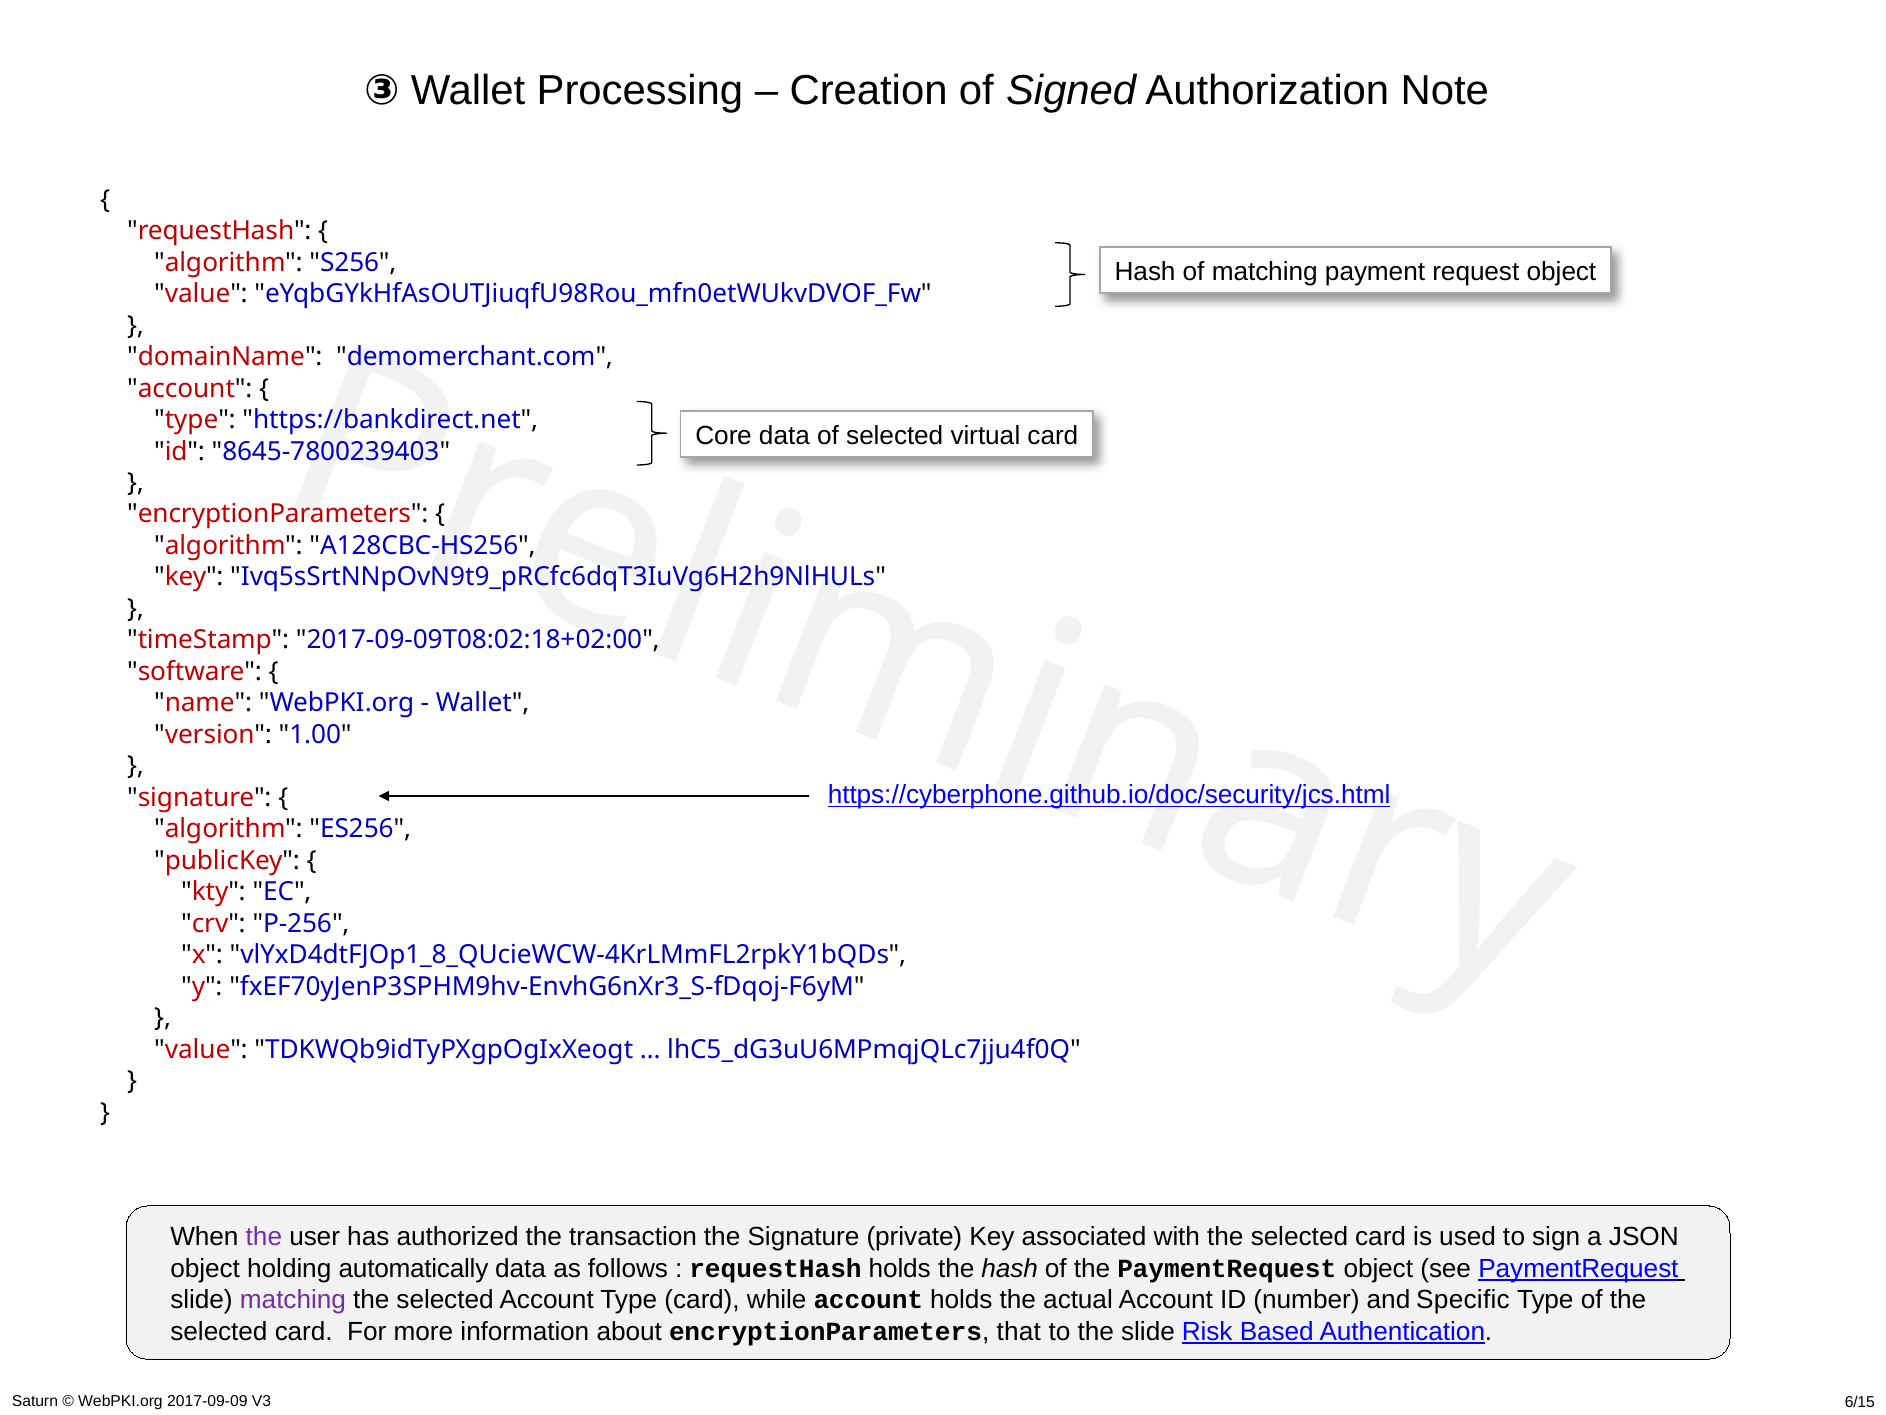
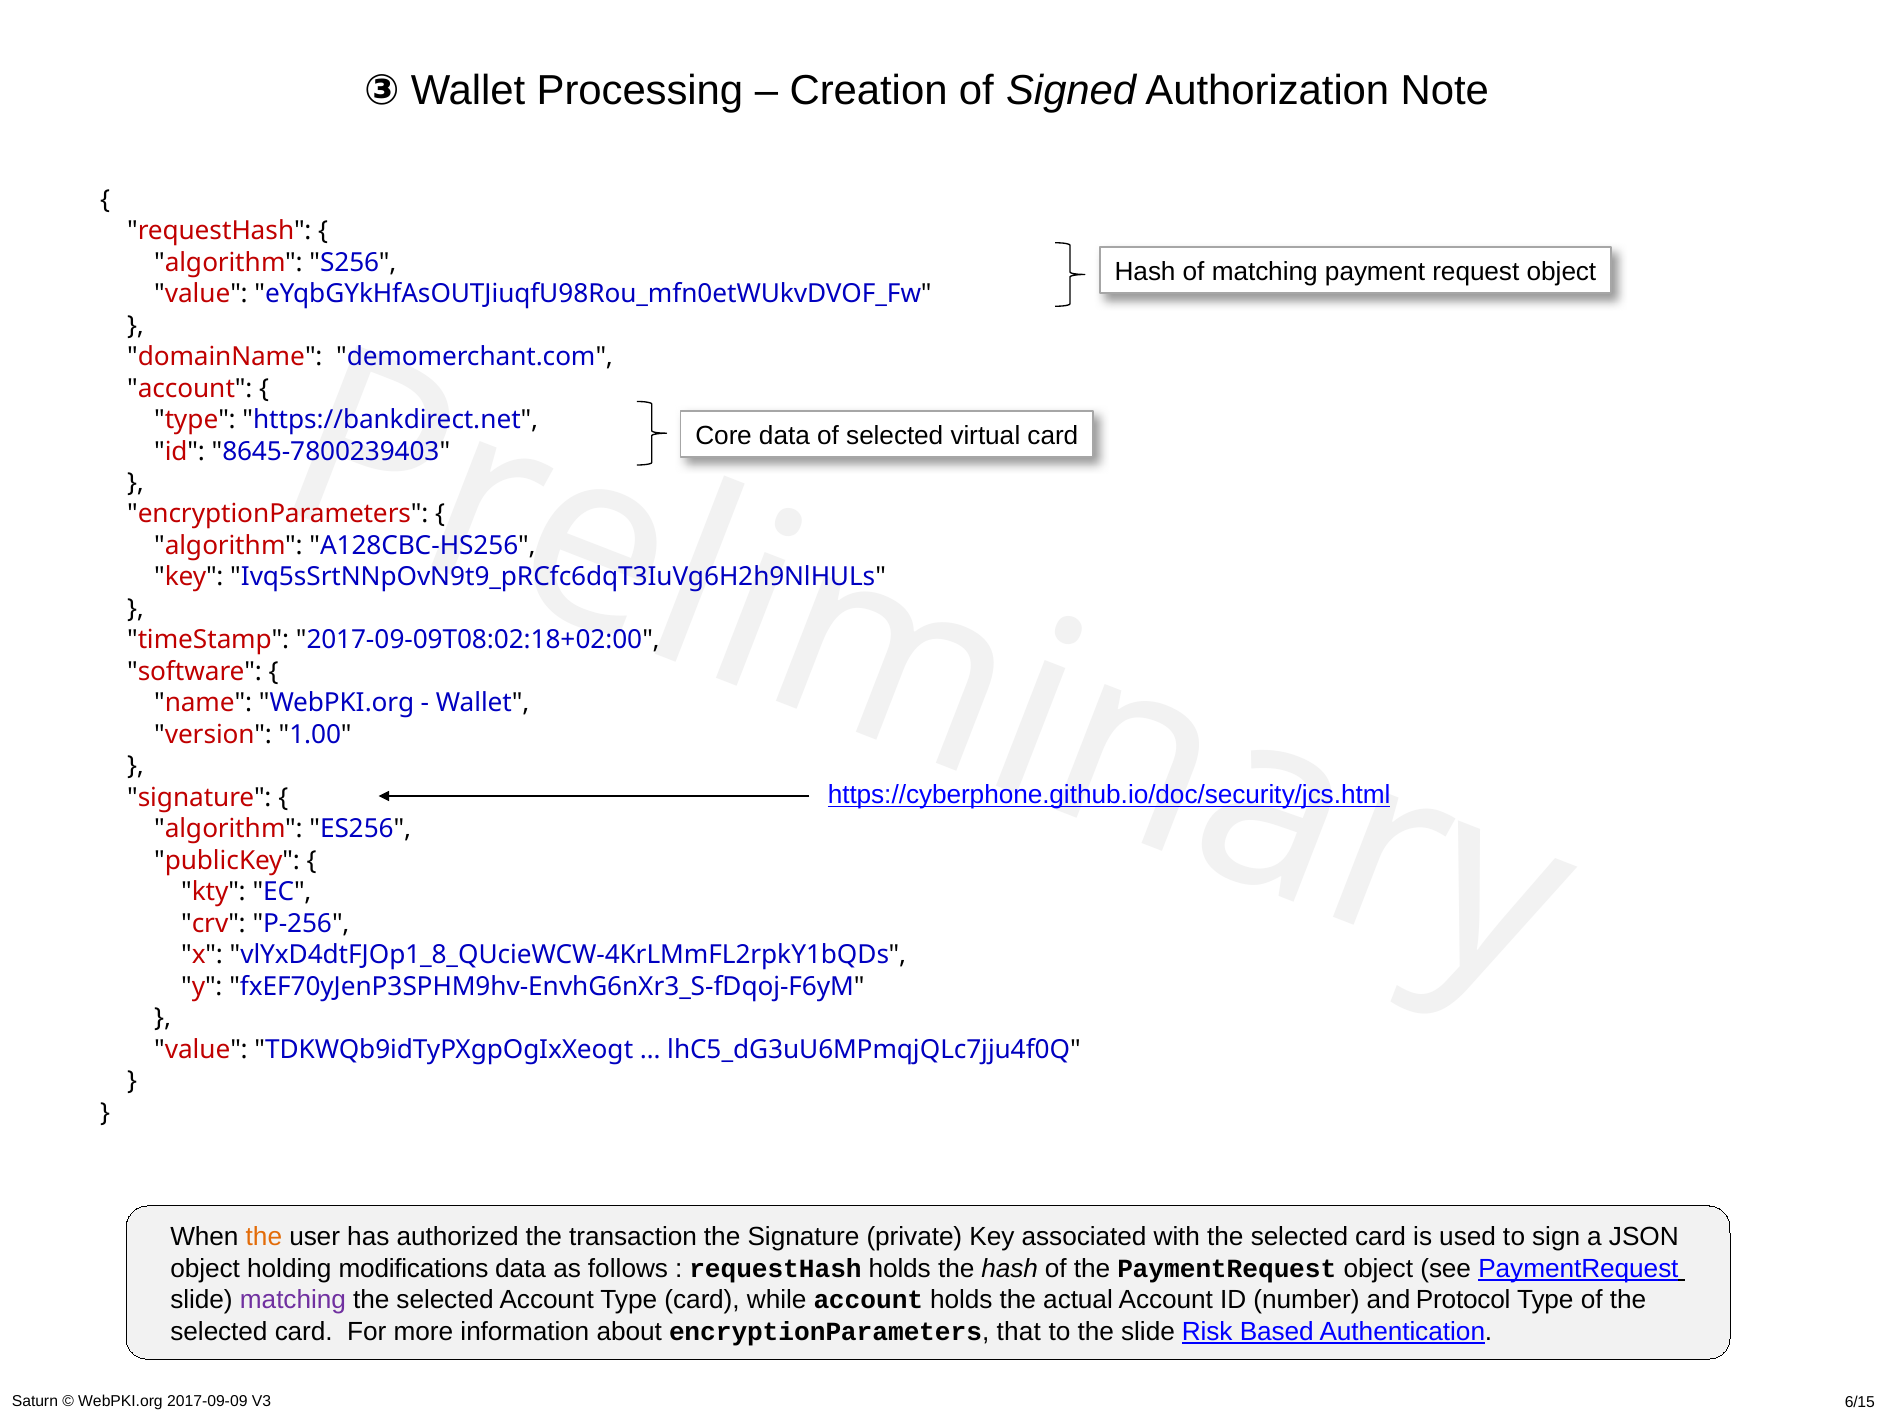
the colour: purple -> orange (264, 1237)
automatically: automatically -> modifications (414, 1268)
Specific: Specific -> Protocol (1463, 1300)
